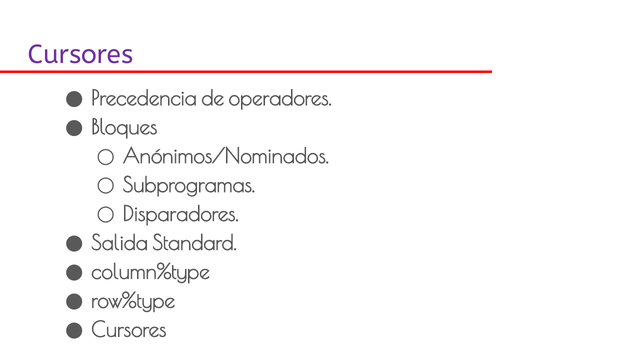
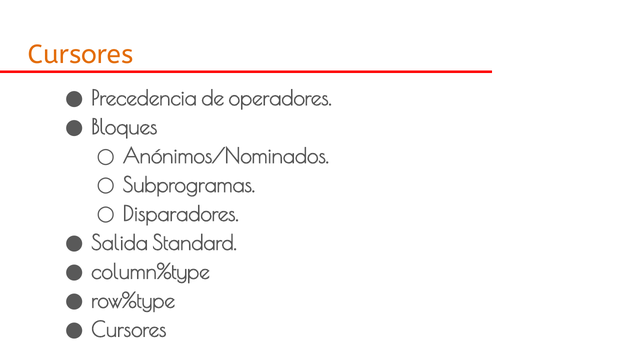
Cursores colour: purple -> orange (81, 55)
